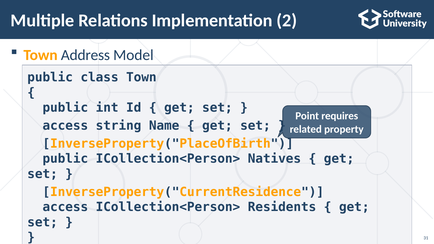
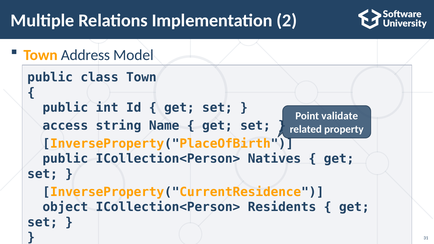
requires: requires -> validate (340, 116)
access: access -> object (65, 207)
